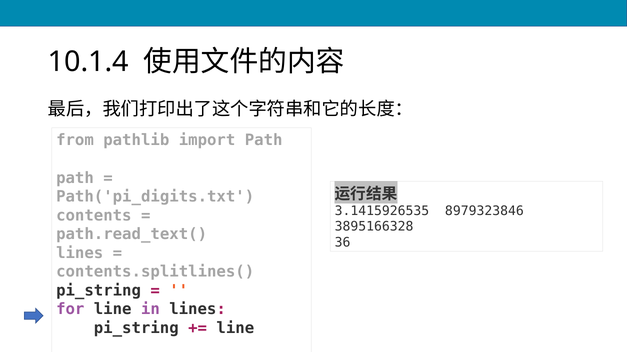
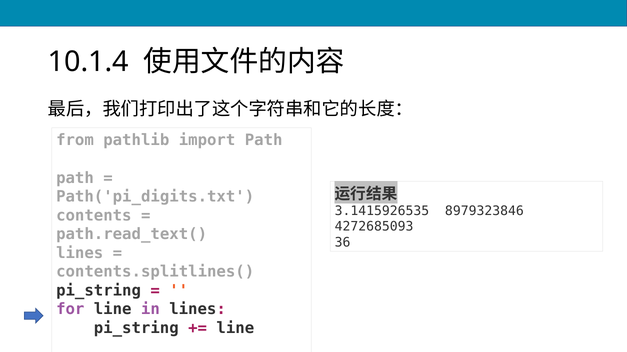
3895166328: 3895166328 -> 4272685093 (374, 227)
